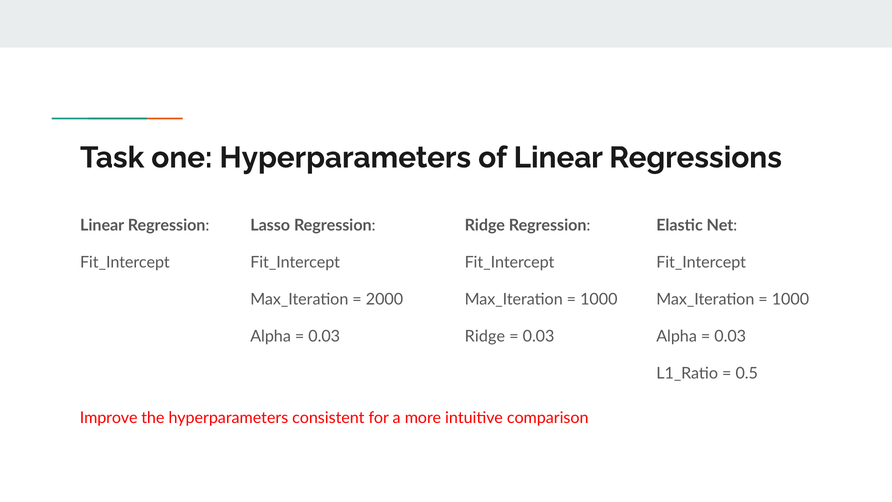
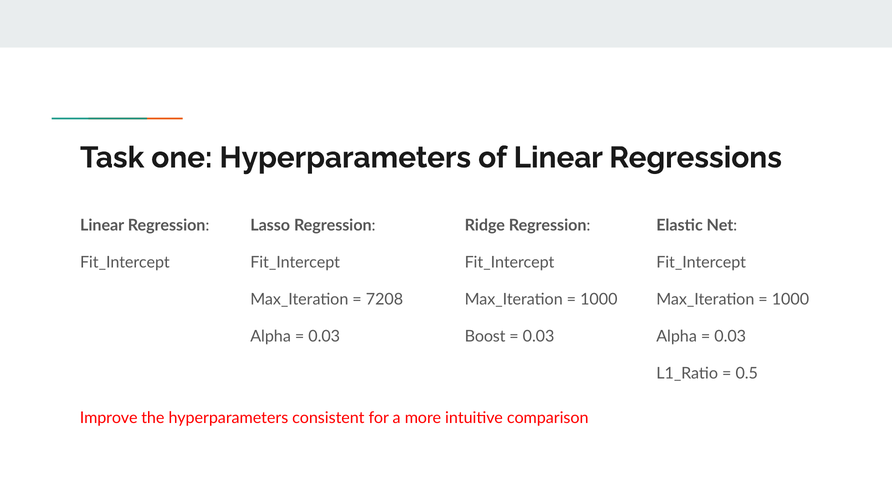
2000: 2000 -> 7208 (384, 299)
Ridge: Ridge -> Boost (485, 336)
